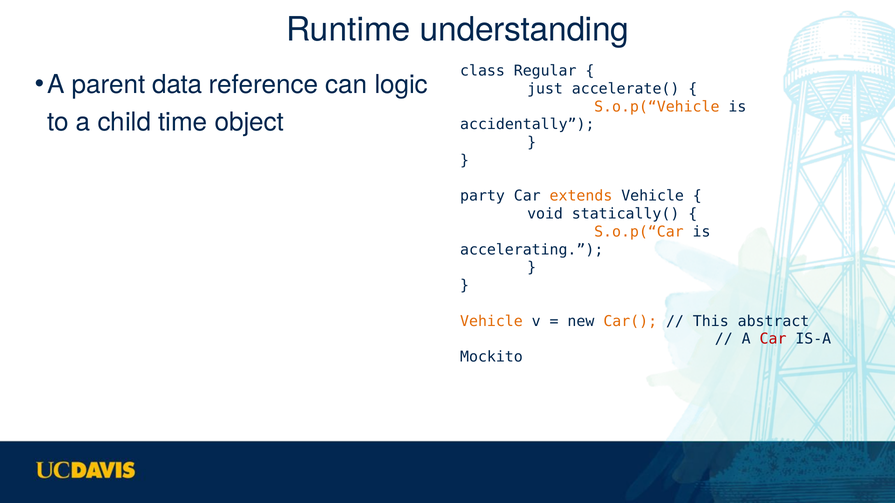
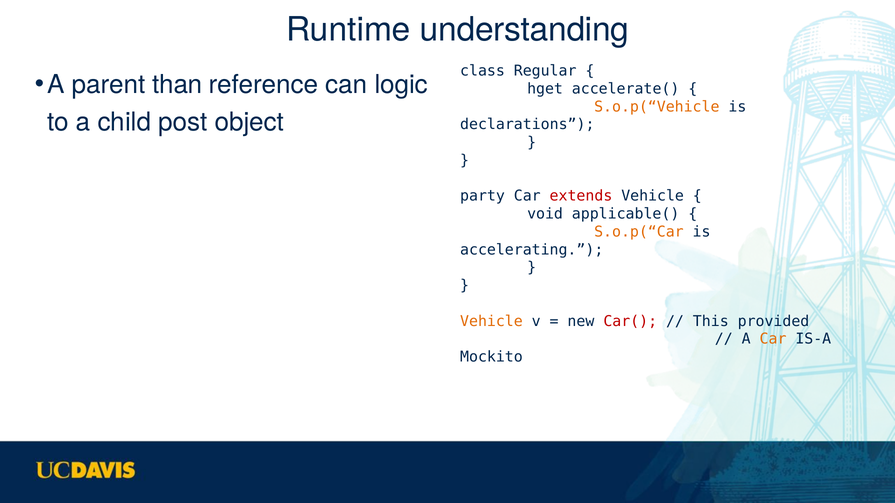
data: data -> than (177, 85)
just: just -> hget (545, 89)
time: time -> post (183, 122)
accidentally: accidentally -> declarations (527, 125)
extends colour: orange -> red (581, 196)
statically(: statically( -> applicable( (626, 214)
Car( colour: orange -> red (630, 321)
abstract: abstract -> provided (774, 321)
Car colour: red -> orange (773, 339)
